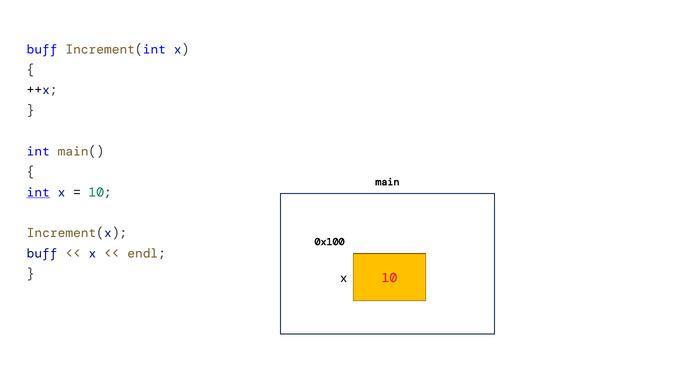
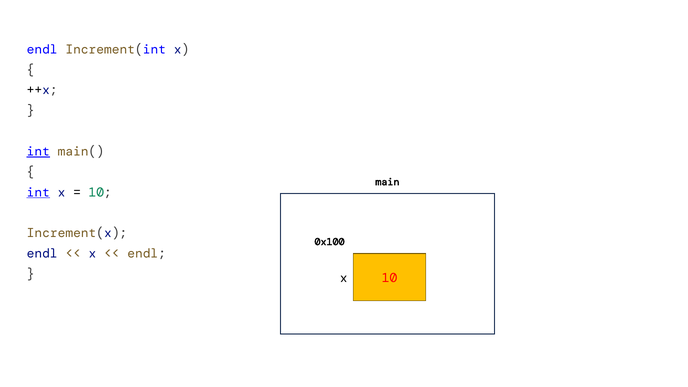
buff: buff -> endl (42, 49)
int underline: none -> present (38, 151)
buff: buff -> endl (42, 253)
